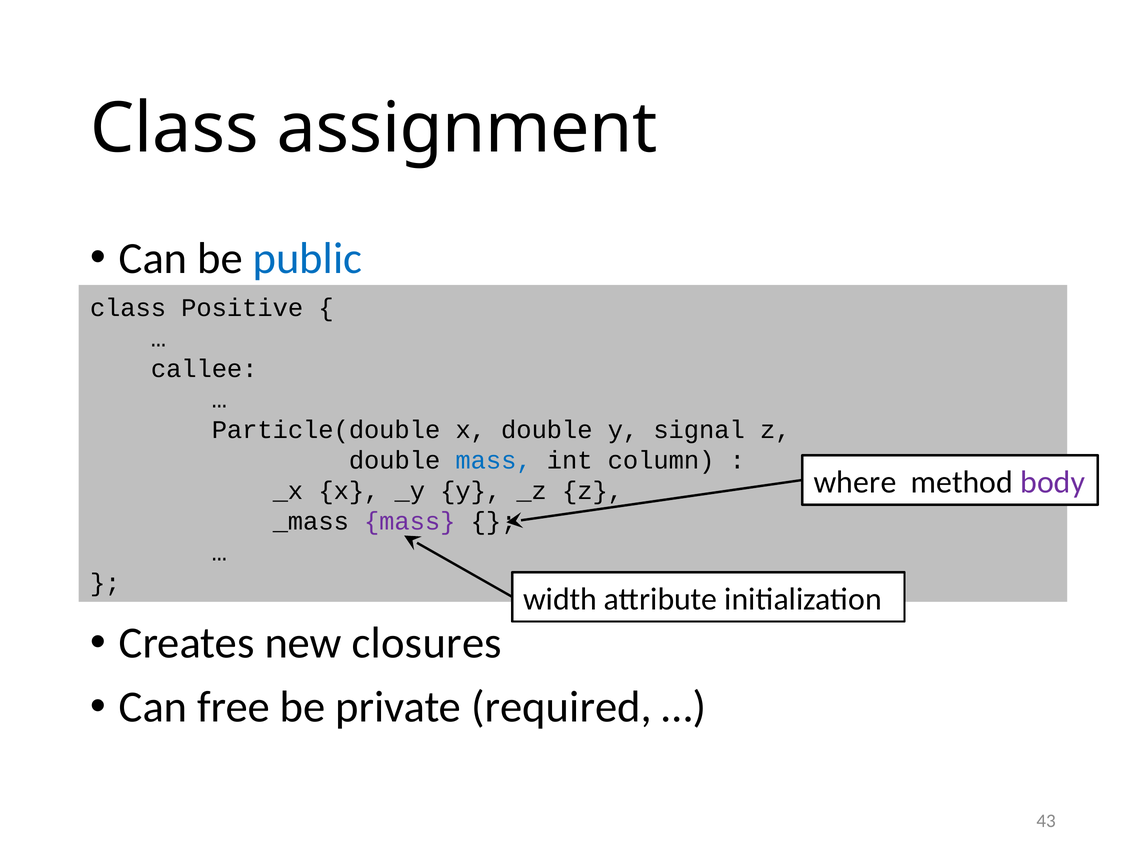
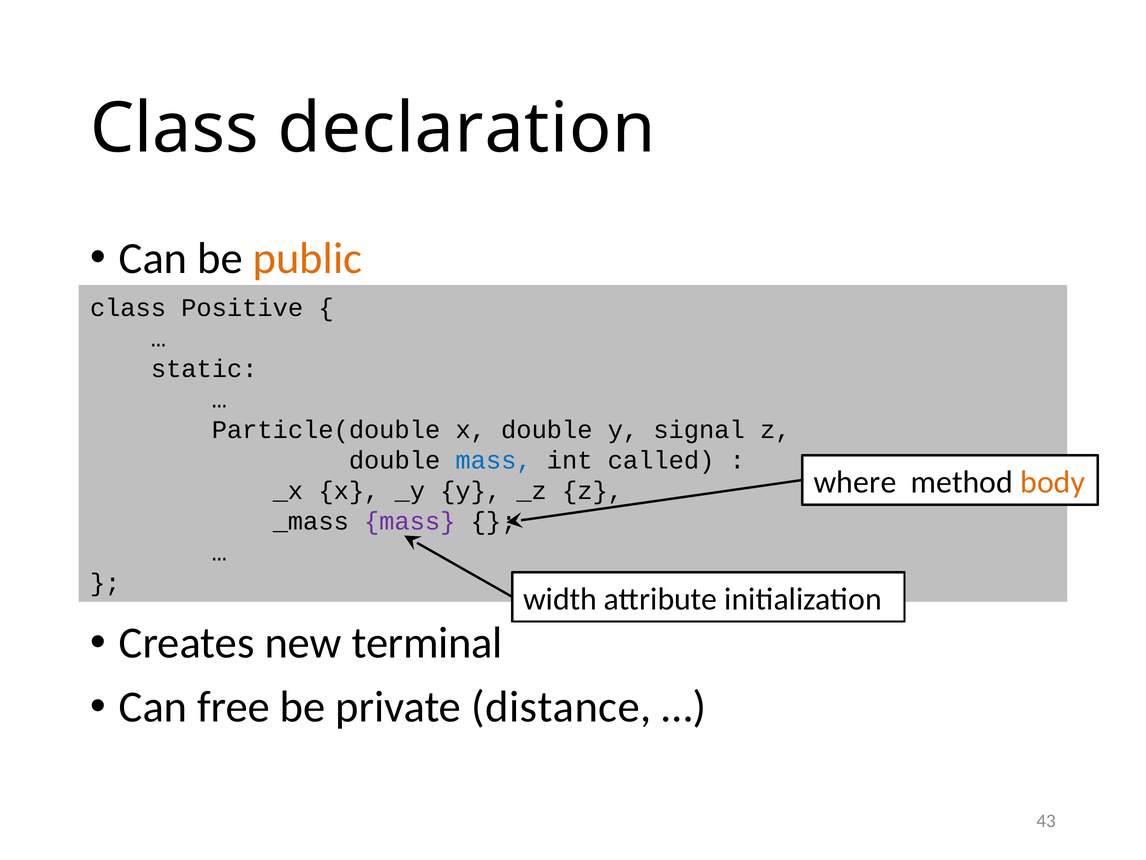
assignment: assignment -> declaration (467, 128)
public colour: blue -> orange (307, 258)
callee: callee -> static (204, 369)
column: column -> called (661, 460)
body colour: purple -> orange (1053, 482)
closures: closures -> terminal (427, 643)
required: required -> distance (561, 707)
